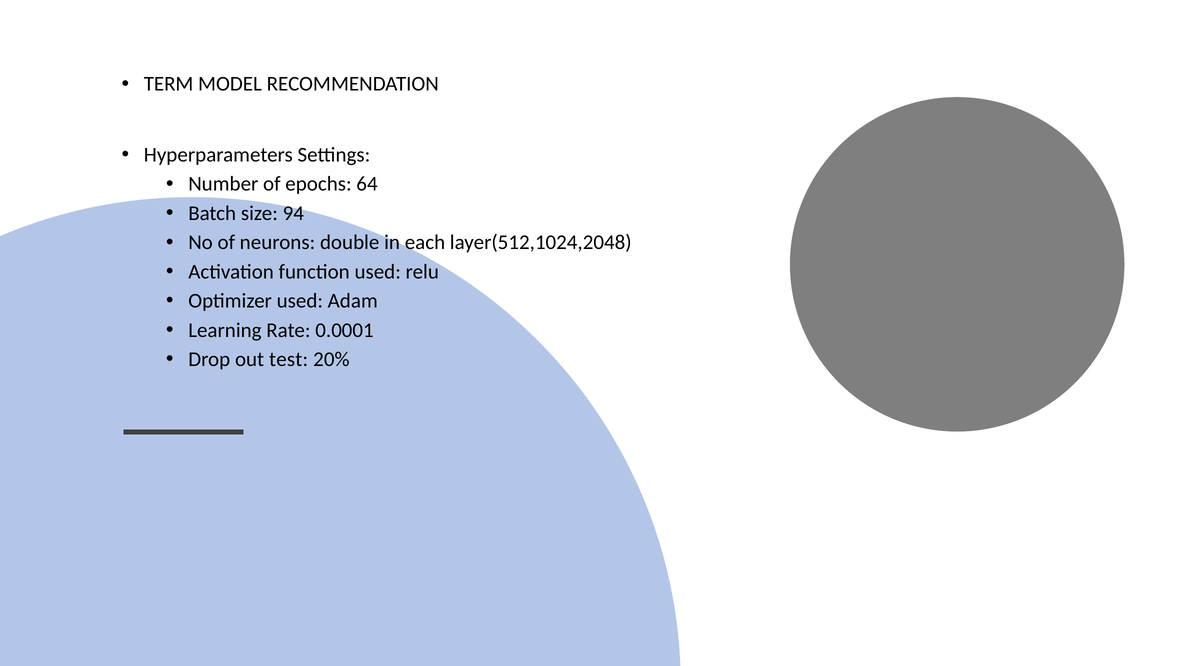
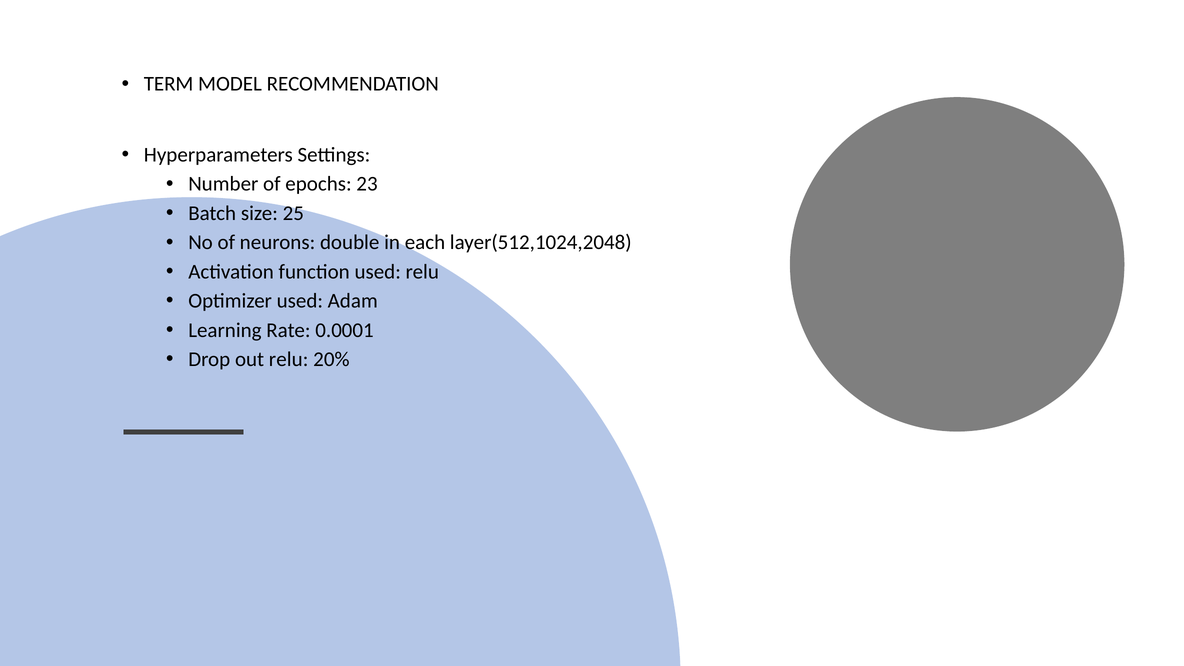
64: 64 -> 23 (367, 184)
94: 94 -> 25 (293, 213)
out test: test -> relu (289, 359)
